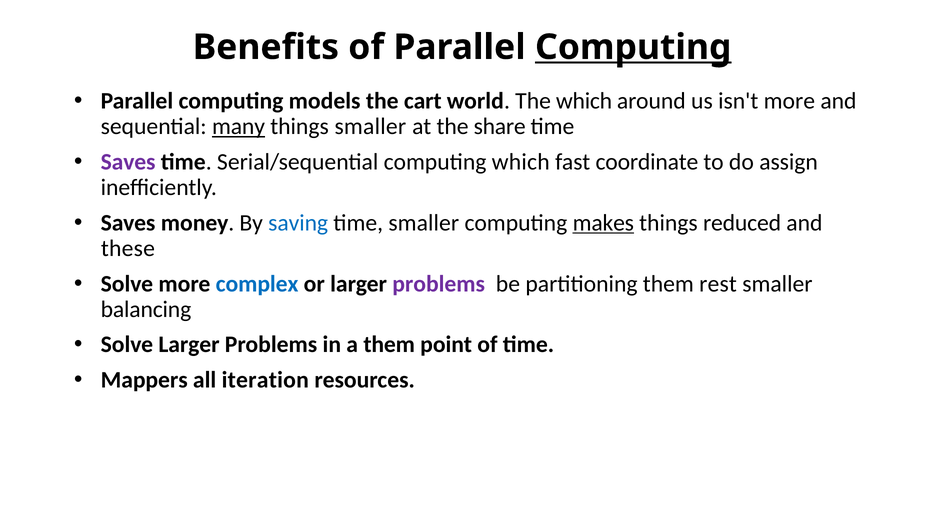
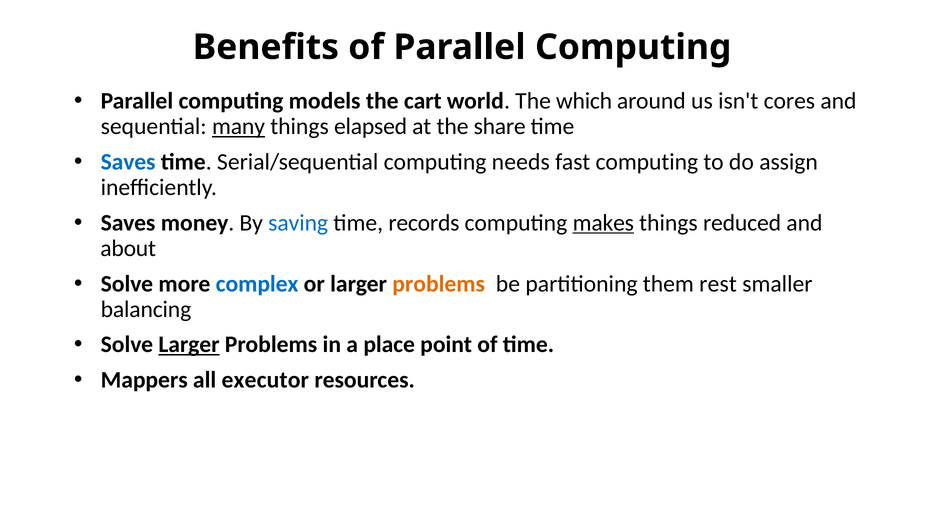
Computing underline: present -> none (633, 47)
isn't more: more -> cores (789, 101)
things smaller: smaller -> elapsed (371, 127)
Saves colour: purple -> blue (128, 162)
computing which: which -> needs (521, 162)
fast coordinate: coordinate -> computing (647, 162)
time smaller: smaller -> records (424, 223)
these: these -> about (128, 248)
problems colour: purple -> orange (439, 284)
Larger underline: none -> present (189, 345)
a them: them -> place (389, 345)
iteration: iteration -> executor (265, 380)
